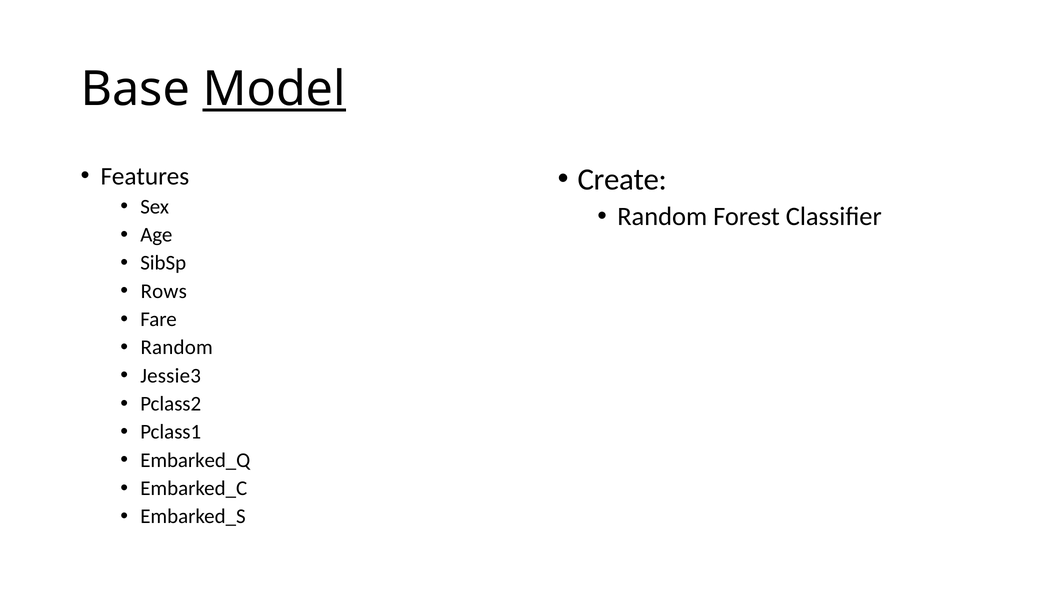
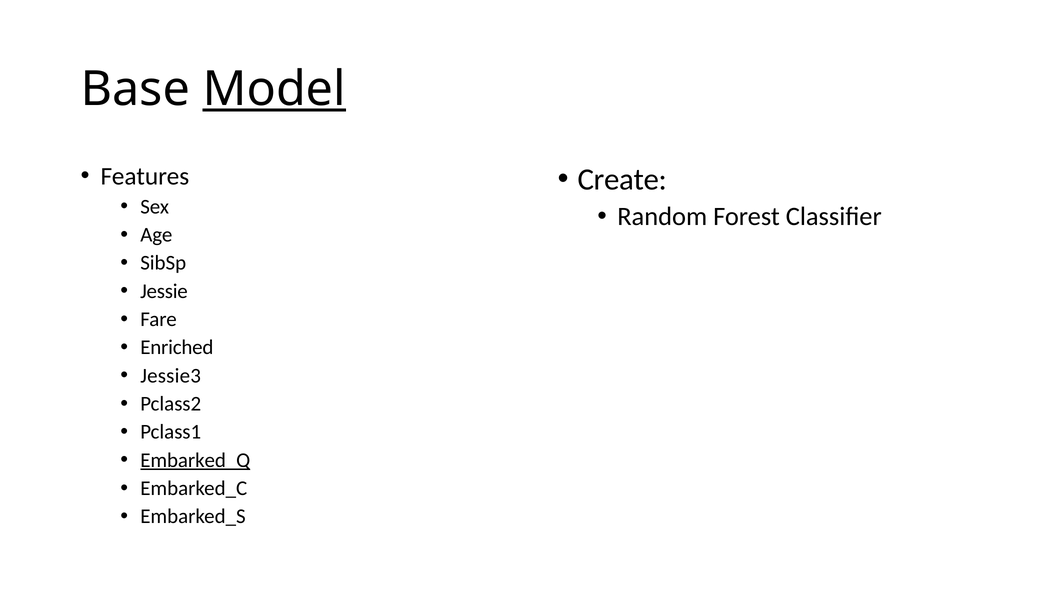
Rows: Rows -> Jessie (164, 291)
Random: Random -> Enriched (177, 347)
Embarked_Q underline: none -> present (195, 460)
